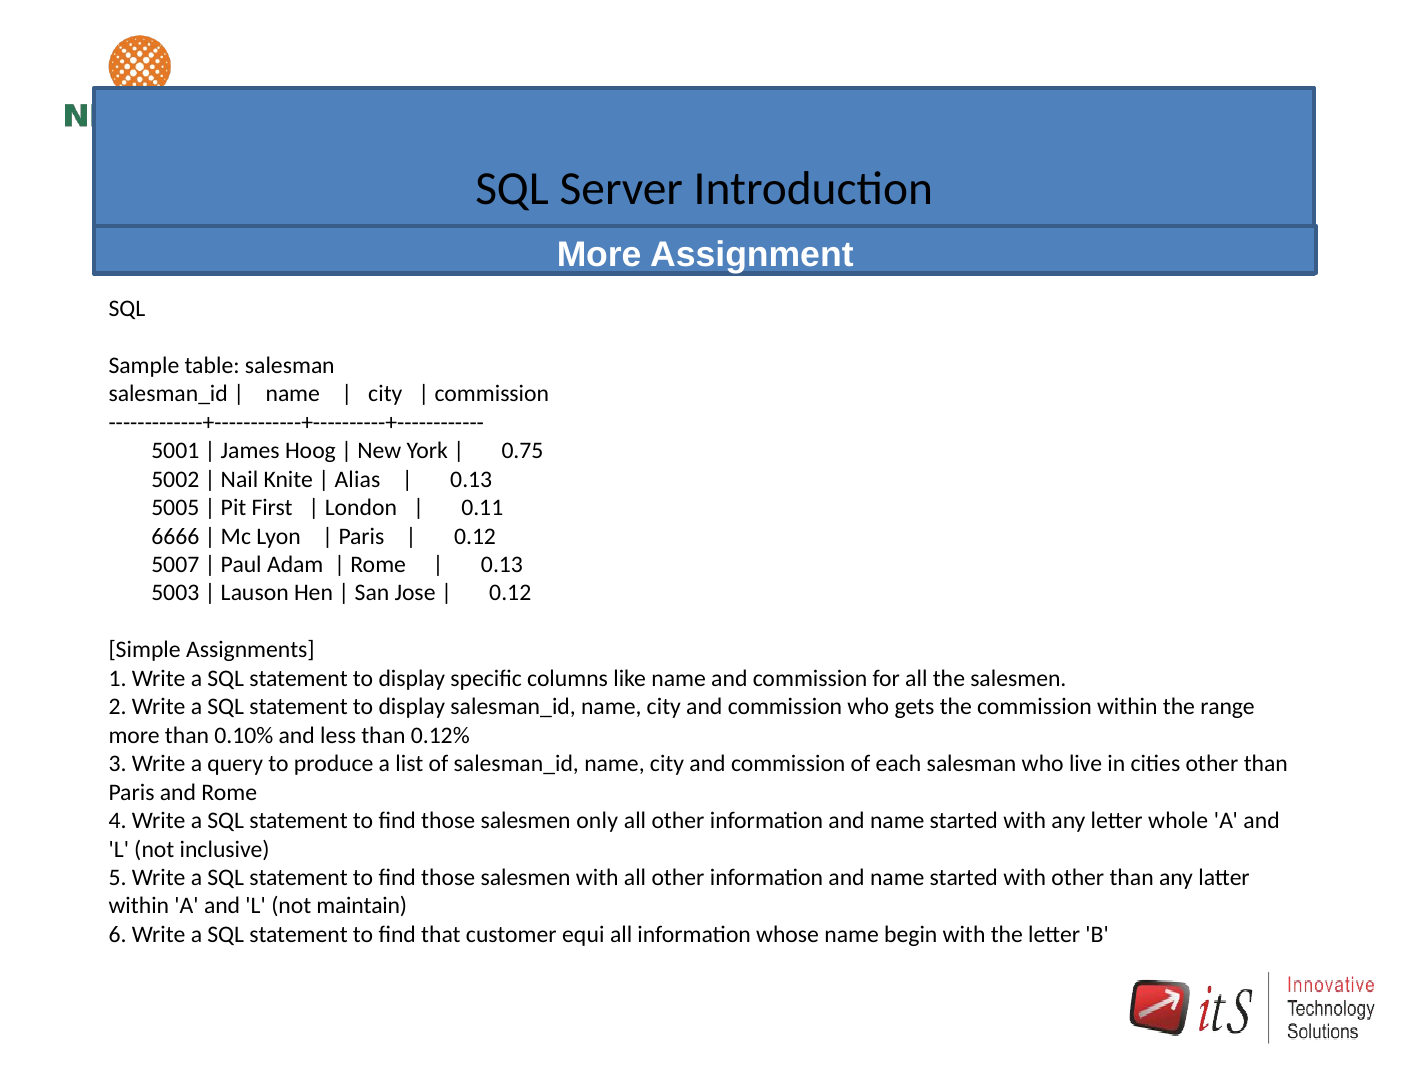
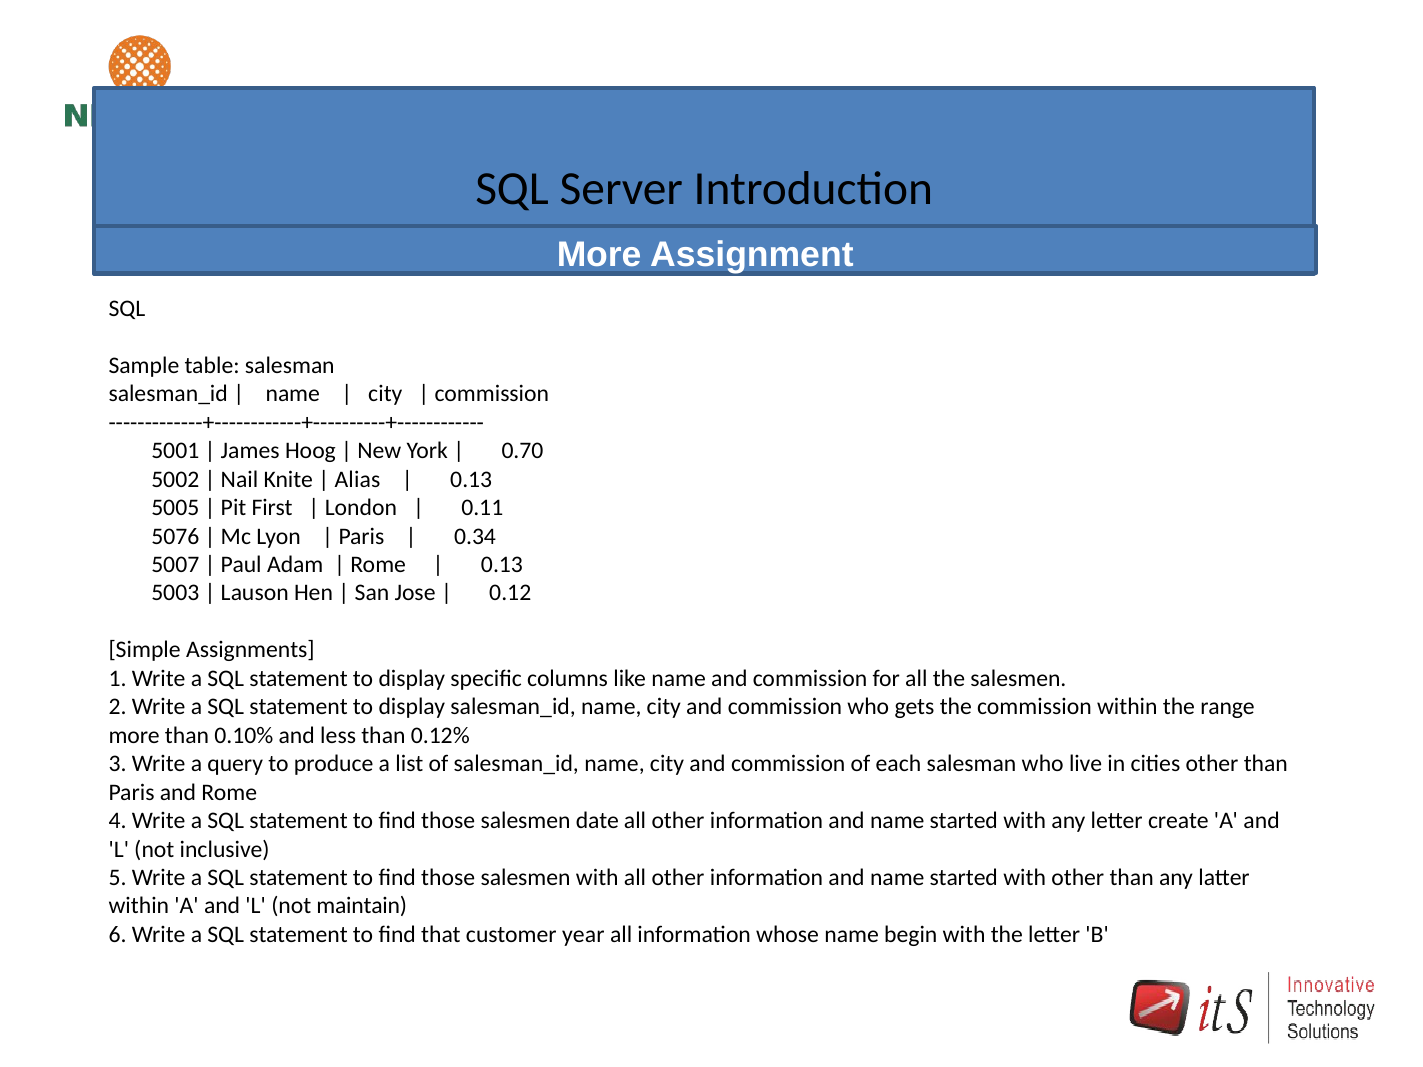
0.75: 0.75 -> 0.70 (522, 451)
6666: 6666 -> 5076 (175, 536)
0.12: 0.12 -> 0.34 (475, 536)
only: only -> date (597, 821)
whole: whole -> create (1178, 821)
equi: equi -> year (583, 935)
